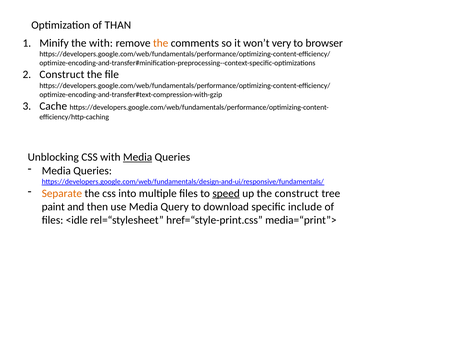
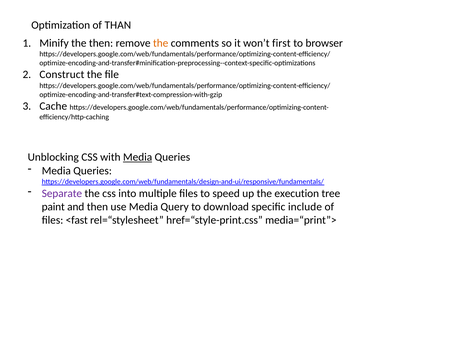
the with: with -> then (101, 43)
very: very -> first (281, 43)
Separate colour: orange -> purple (62, 194)
speed underline: present -> none (226, 194)
the construct: construct -> execution (297, 194)
<idle: <idle -> <fast (77, 221)
